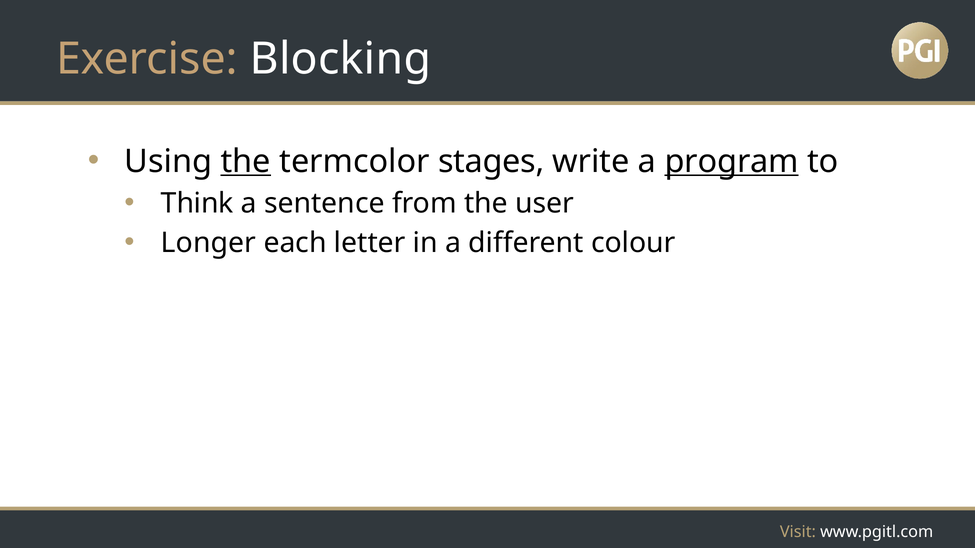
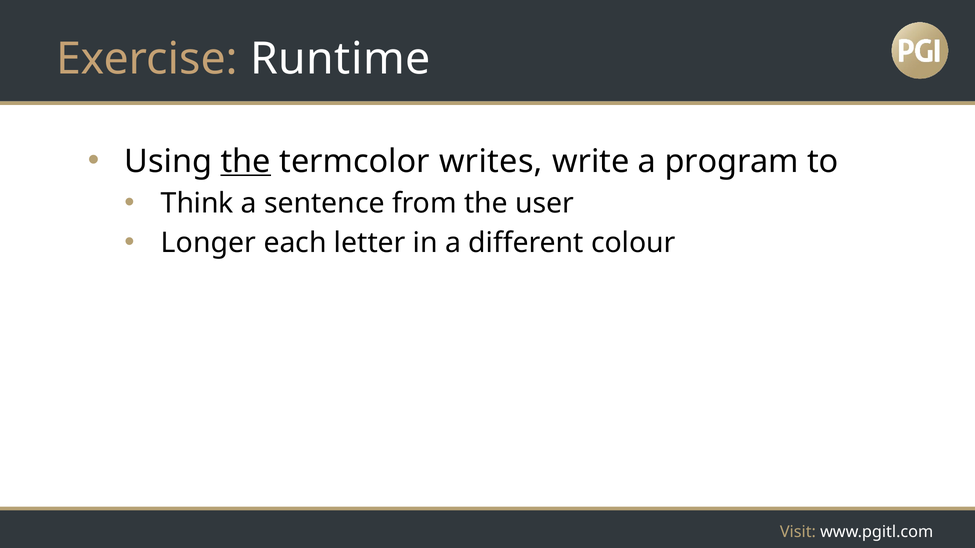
Blocking: Blocking -> Runtime (340, 59)
stages: stages -> writes (491, 161)
program underline: present -> none (732, 161)
